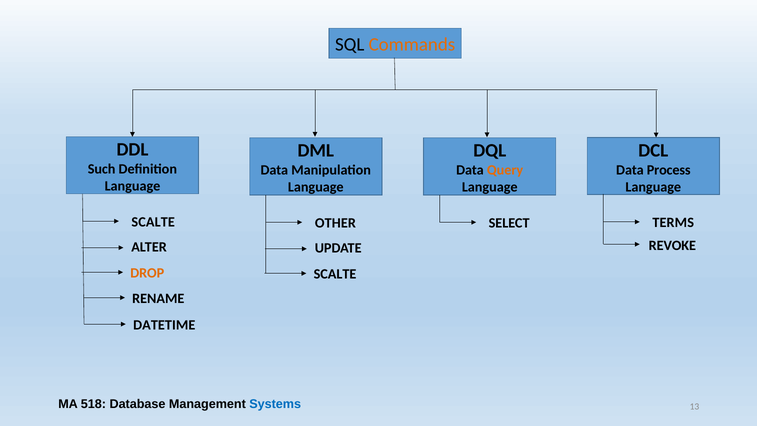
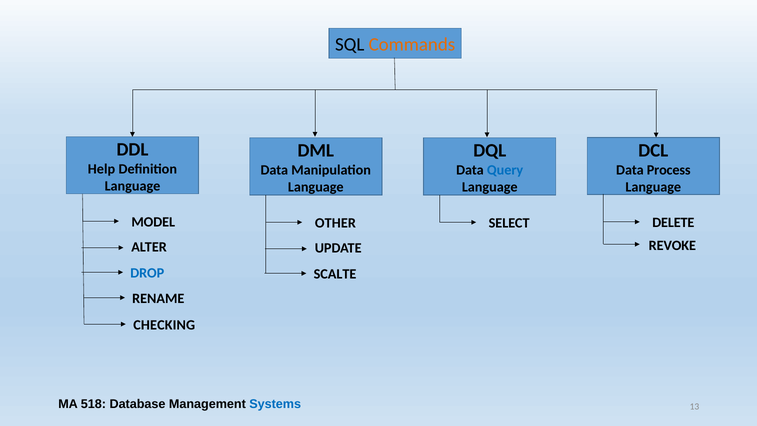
Such: Such -> Help (102, 169)
Query colour: orange -> blue (505, 170)
SCALTE: SCALTE -> MODEL (153, 222)
TERMS: TERMS -> DELETE (673, 223)
DROP colour: orange -> blue (147, 273)
DATETIME: DATETIME -> CHECKING (164, 325)
